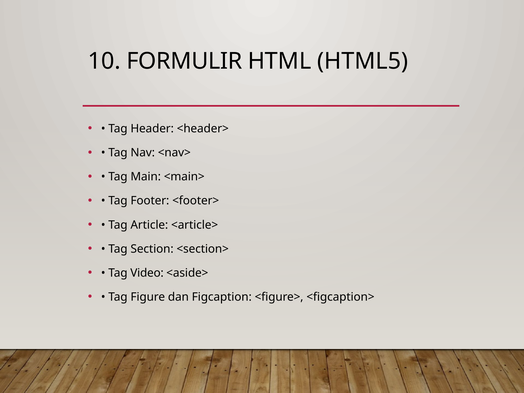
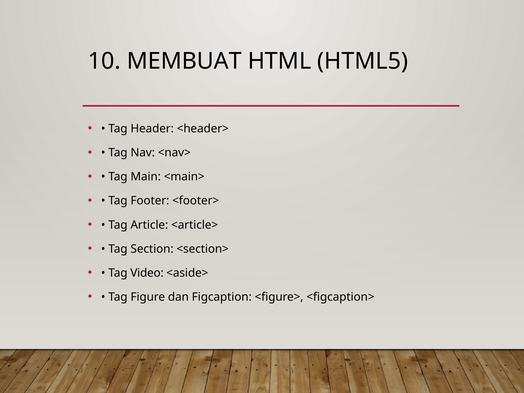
FORMULIR: FORMULIR -> MEMBUAT (184, 61)
